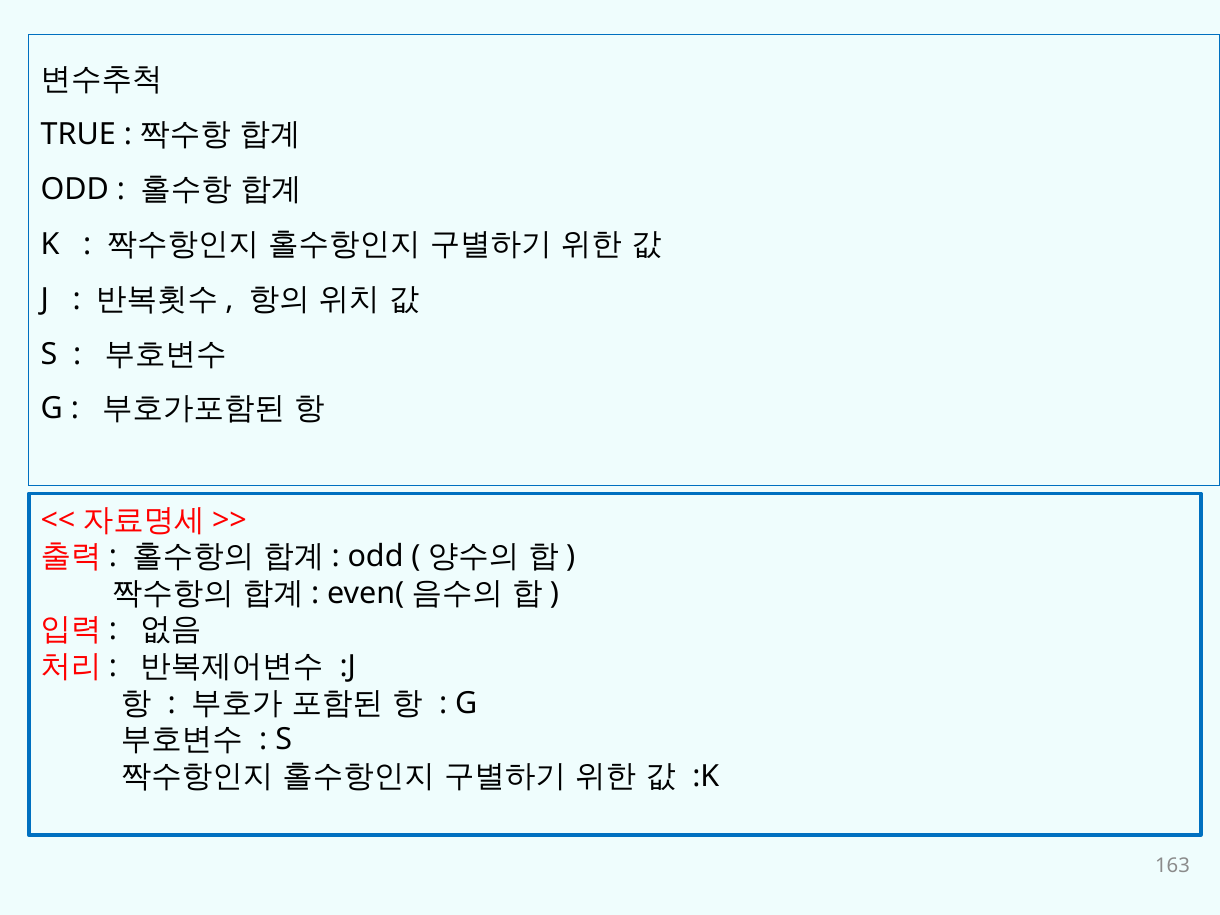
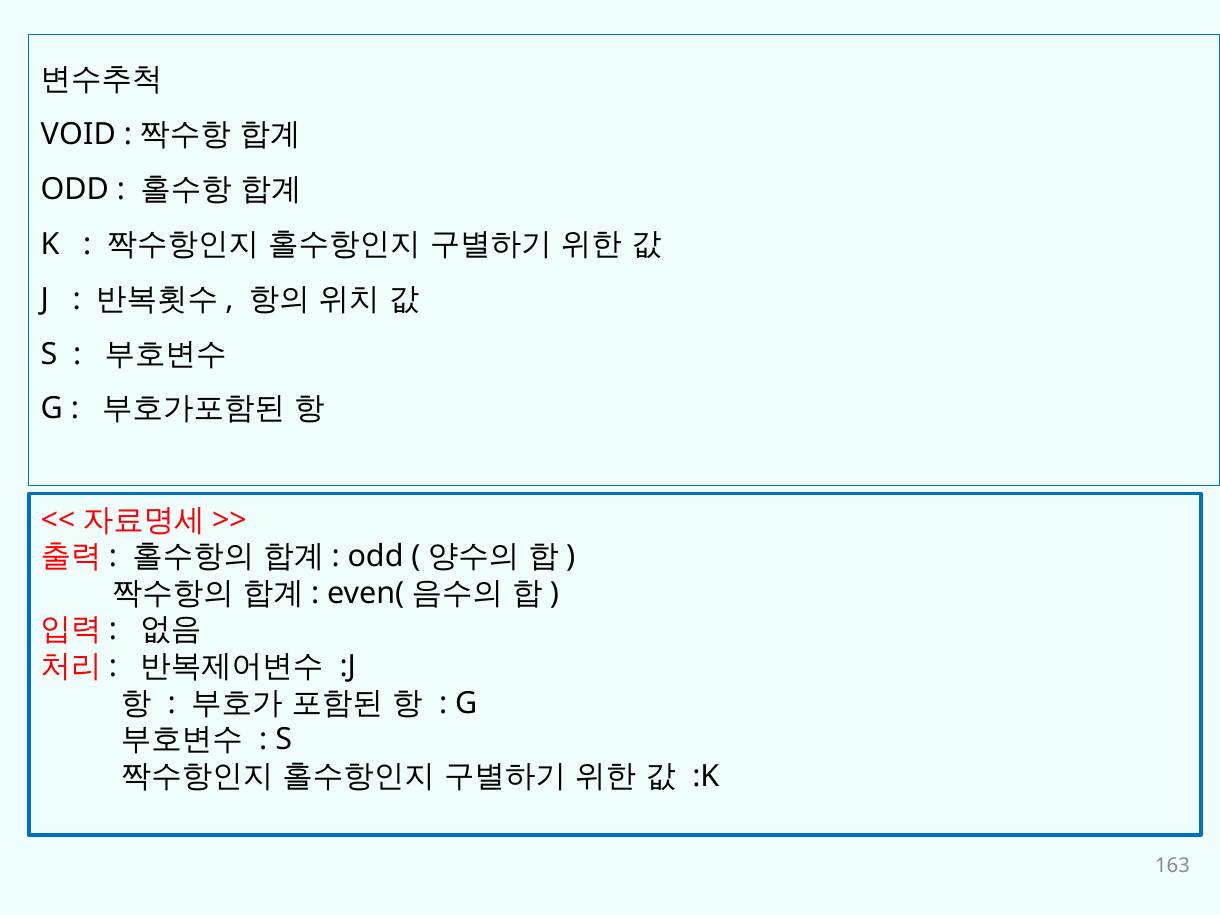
TRUE: TRUE -> VOID (78, 134)
